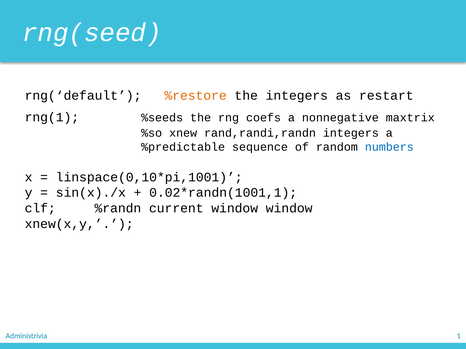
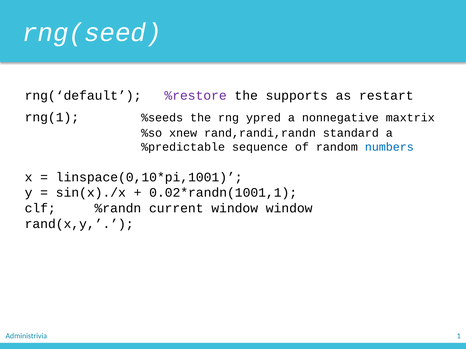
%restore colour: orange -> purple (196, 96)
the integers: integers -> supports (297, 96)
coefs: coefs -> ypred (264, 118)
rand,randi,randn integers: integers -> standard (351, 133)
xnew(x,y: xnew(x,y -> rand(x,y (79, 224)
